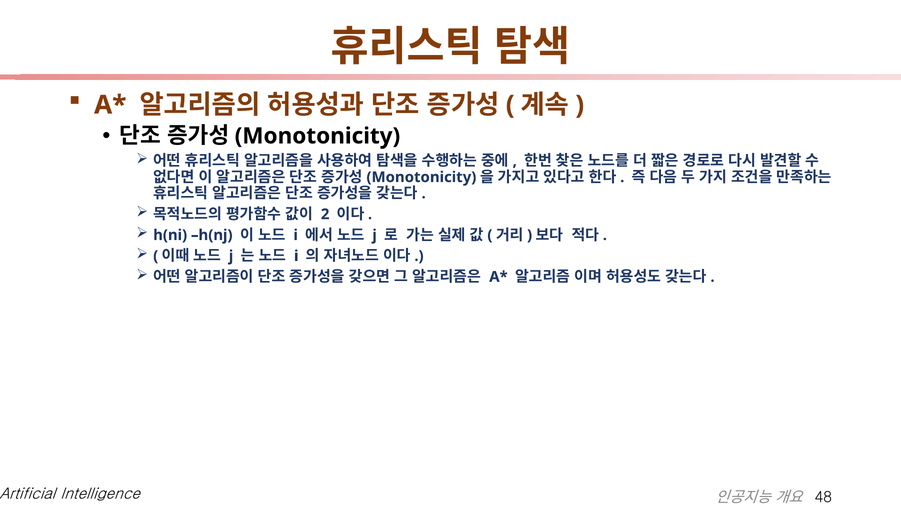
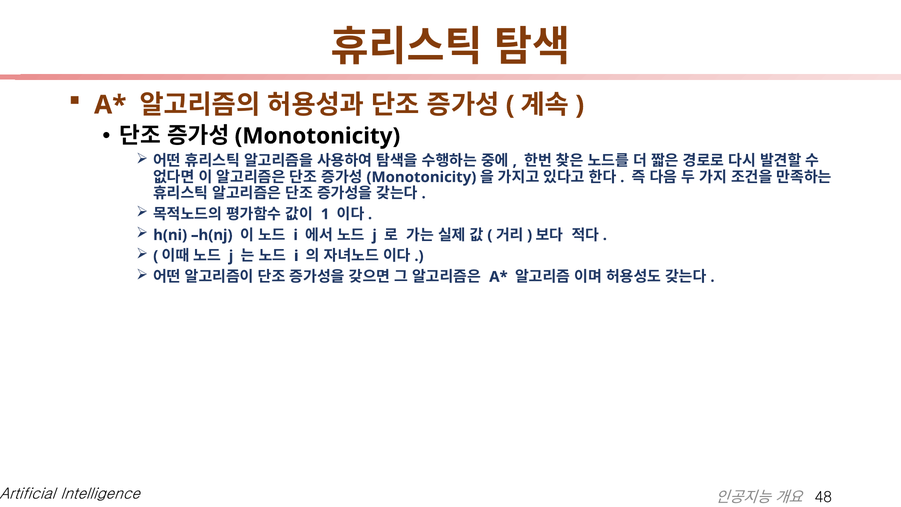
2: 2 -> 1 (325, 214)
